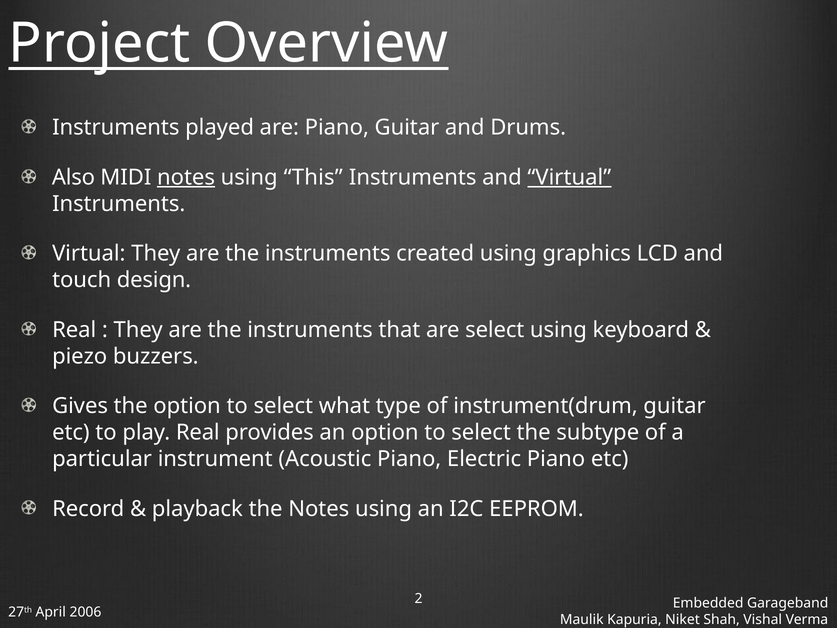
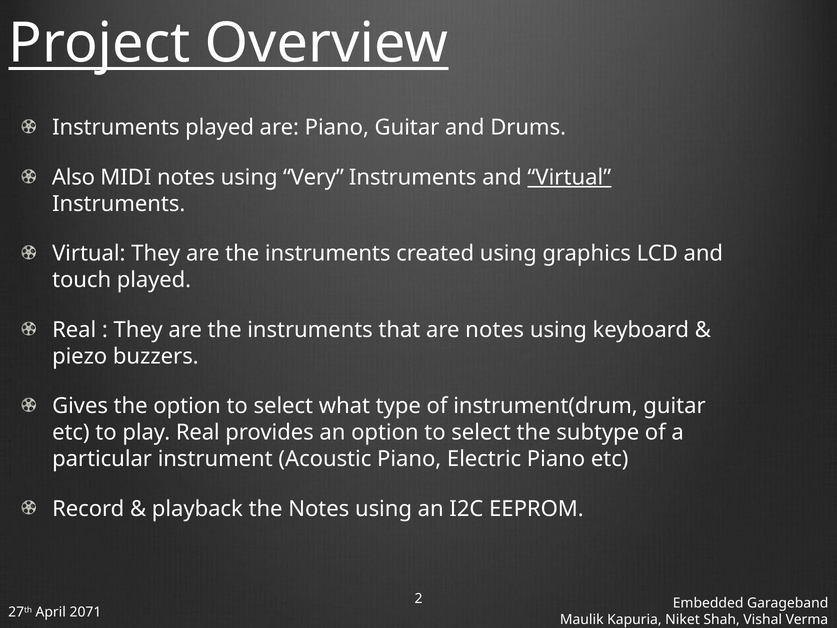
notes underline: present -> none (186, 177)
This: This -> Very (313, 177)
touch design: design -> played (154, 280)
are select: select -> notes (495, 330)
2006: 2006 -> 2071 (85, 612)
